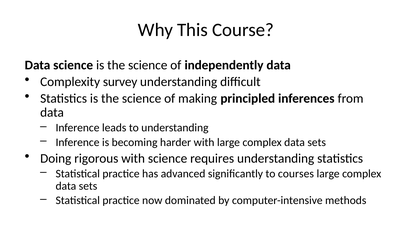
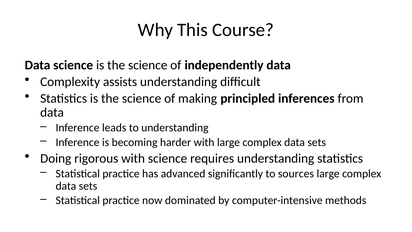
survey: survey -> assists (120, 82)
courses: courses -> sources (296, 173)
